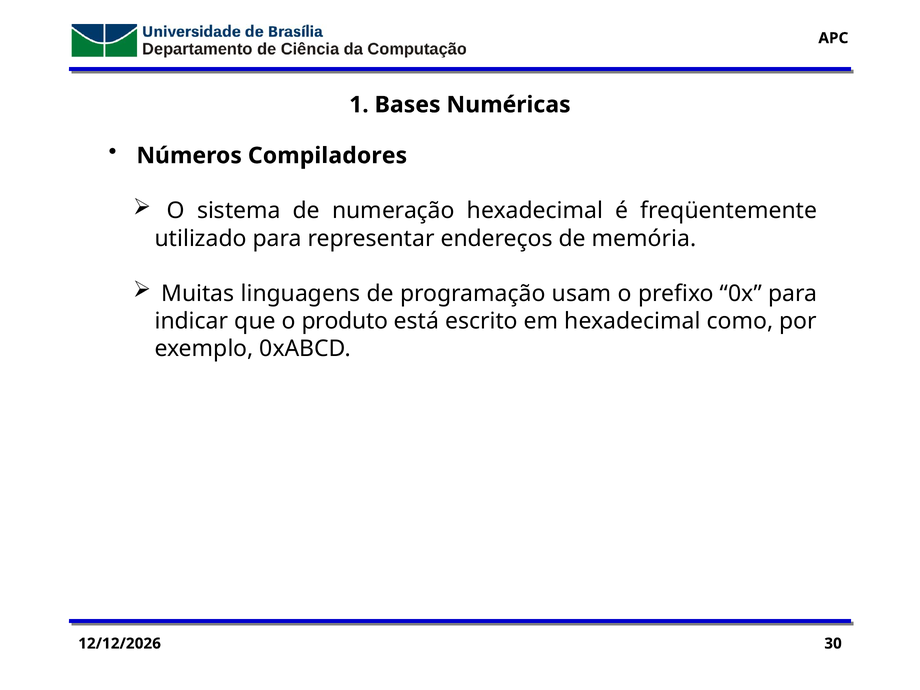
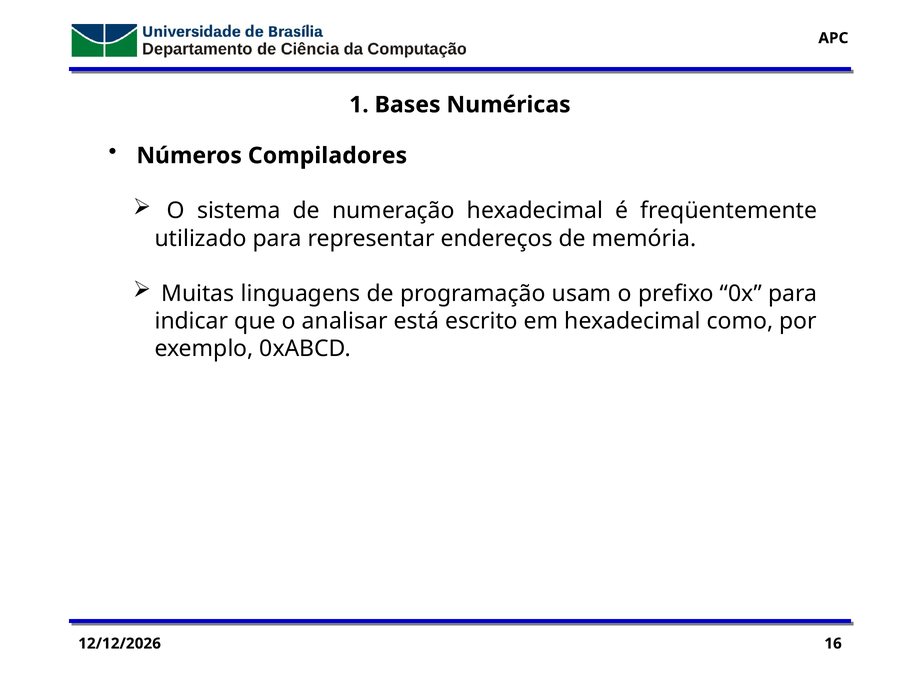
produto: produto -> analisar (345, 321)
30: 30 -> 16 (833, 644)
